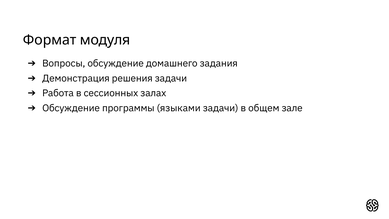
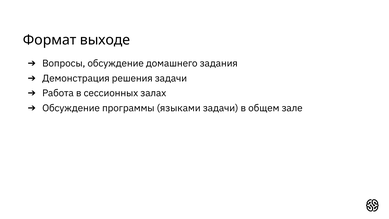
модуля: модуля -> выходе (105, 40)
